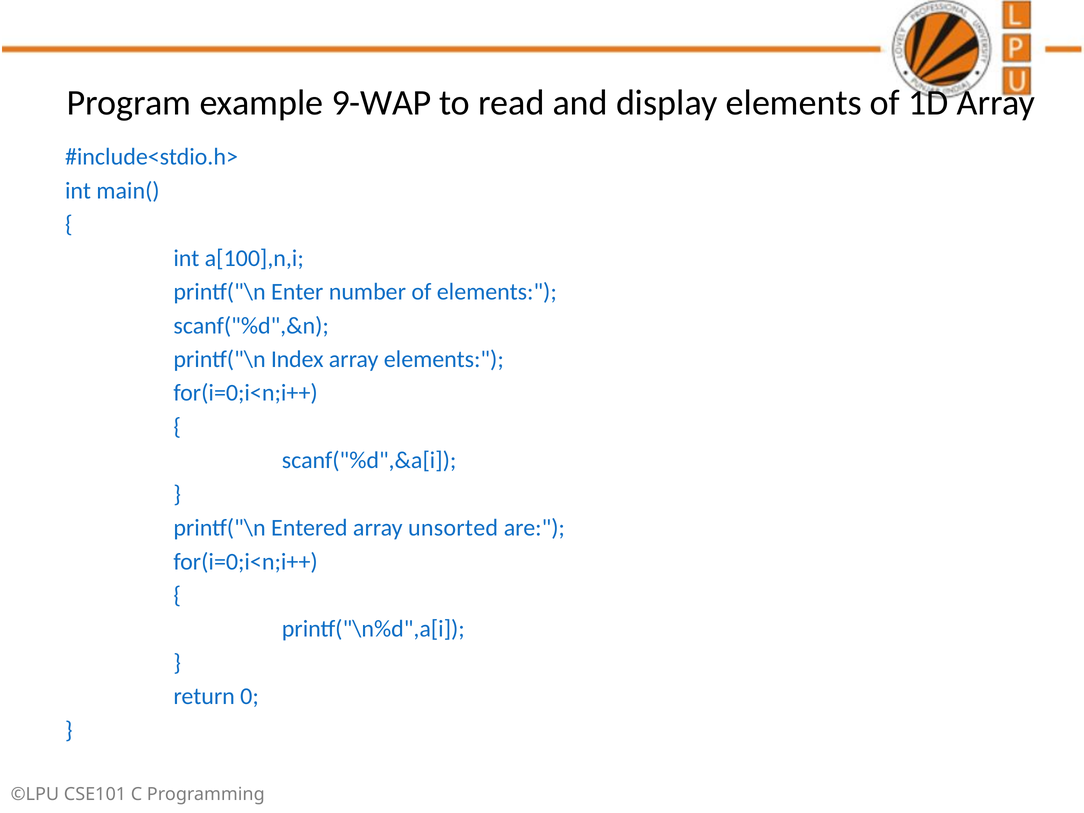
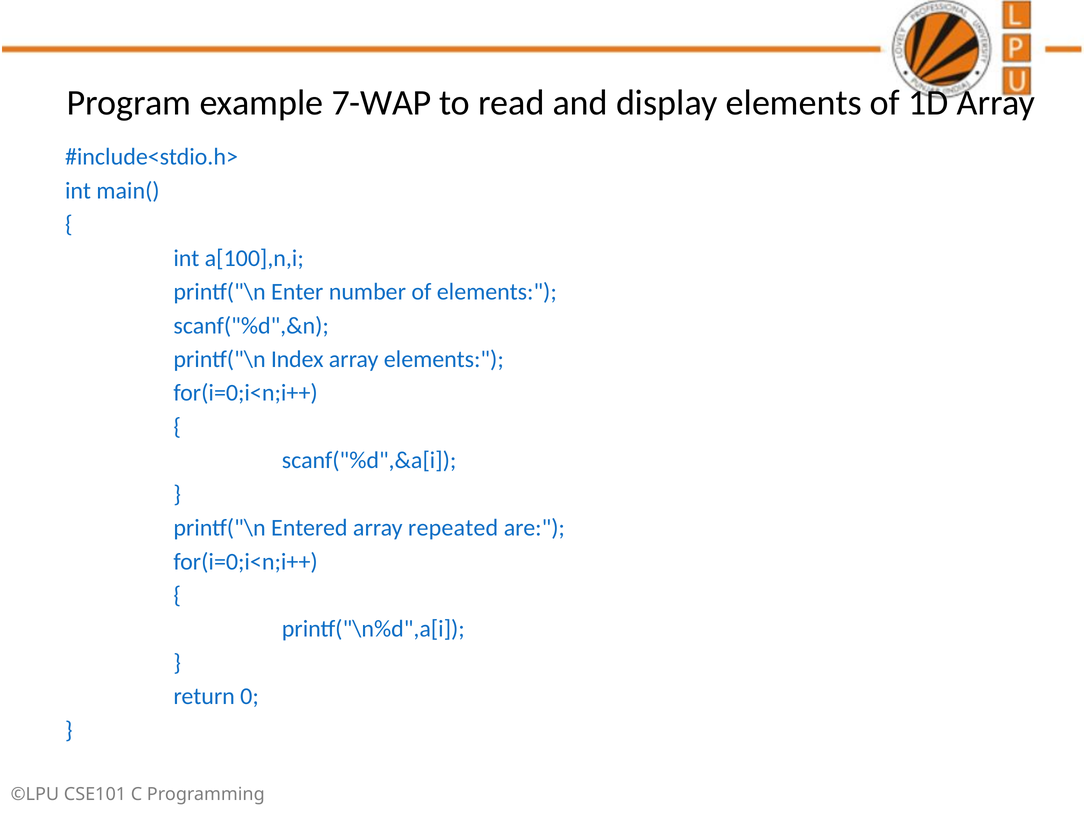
9-WAP: 9-WAP -> 7-WAP (381, 103)
unsorted: unsorted -> repeated (453, 528)
